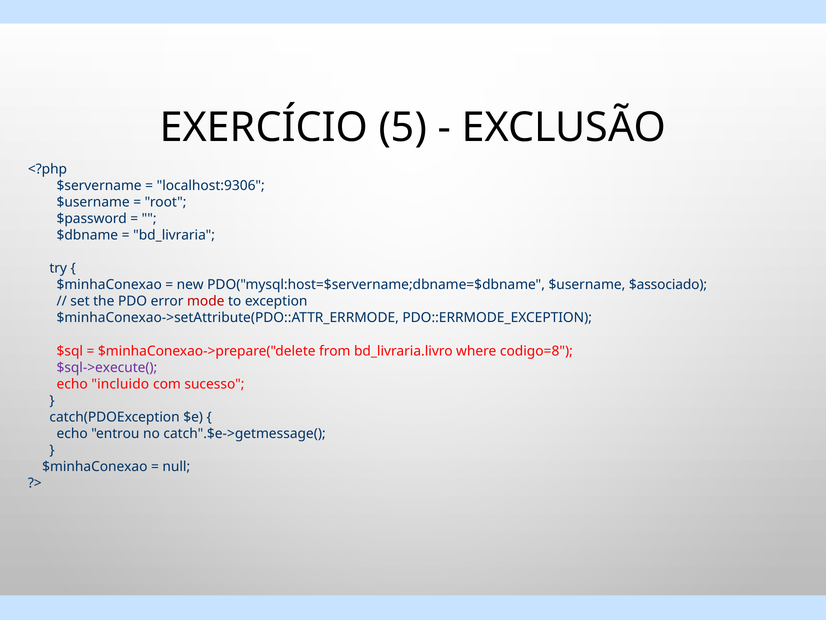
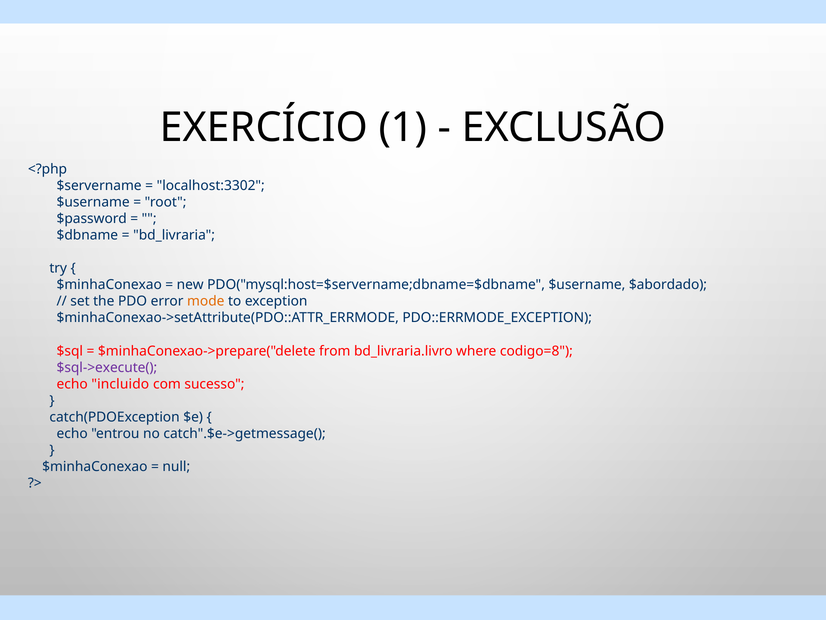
5: 5 -> 1 (403, 128)
localhost:9306: localhost:9306 -> localhost:3302 (211, 186)
$associado: $associado -> $abordado (668, 285)
mode colour: red -> orange (206, 301)
